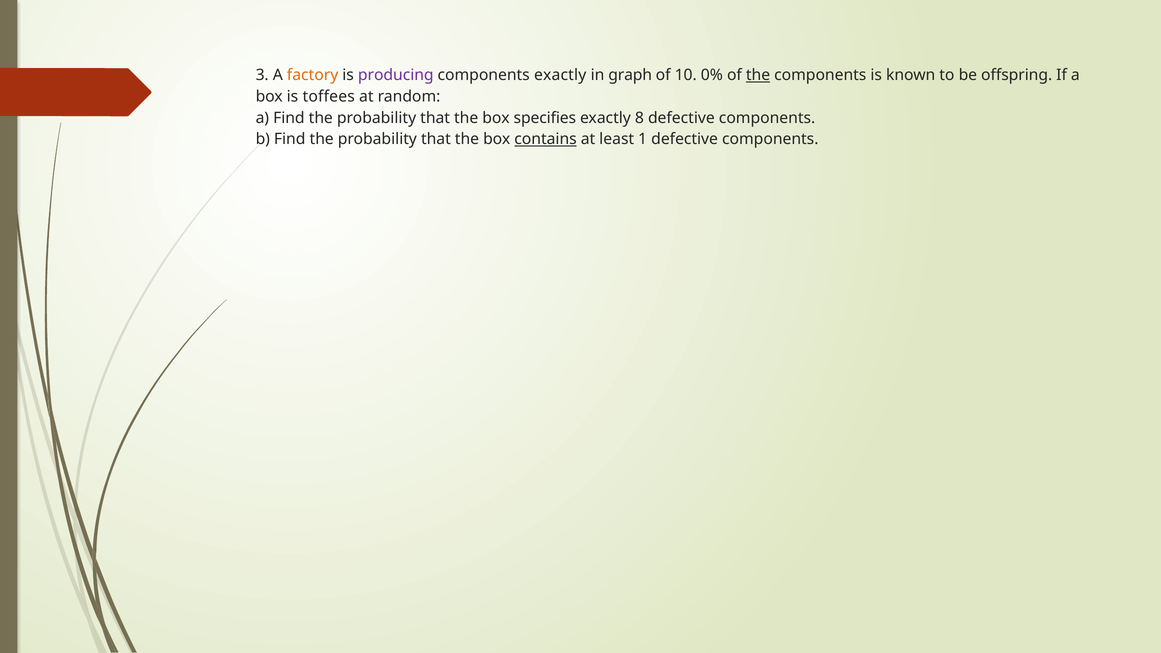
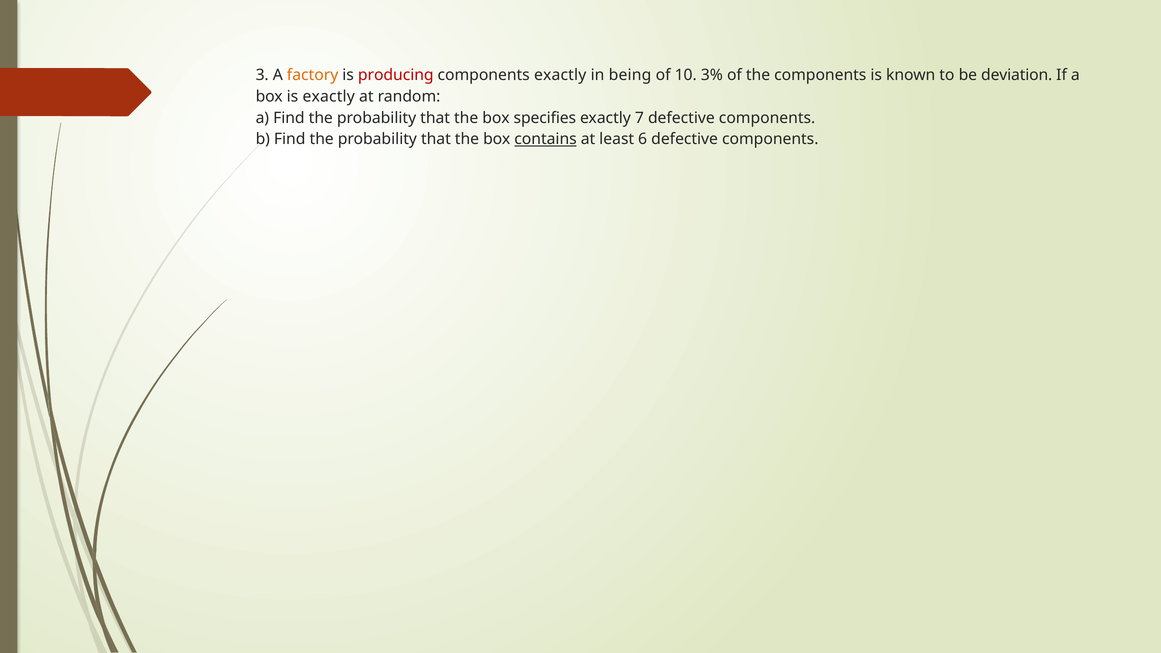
producing colour: purple -> red (396, 75)
graph: graph -> being (630, 75)
0%: 0% -> 3% (712, 75)
the underline: present -> none (758, 75)
offspring: offspring -> deviation (1017, 75)
is toffees: toffees -> exactly (329, 97)
8: 8 -> 7 (639, 118)
1: 1 -> 6 (643, 139)
